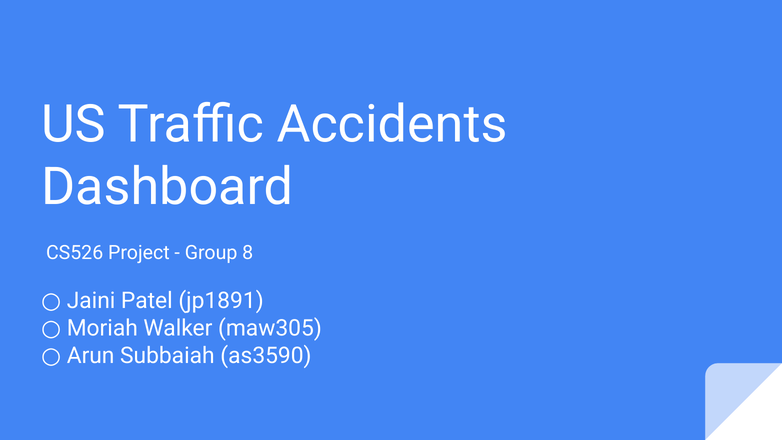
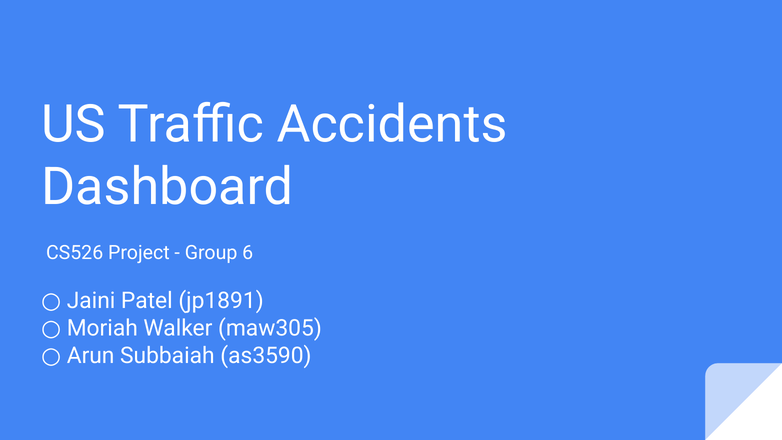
8: 8 -> 6 (248, 253)
